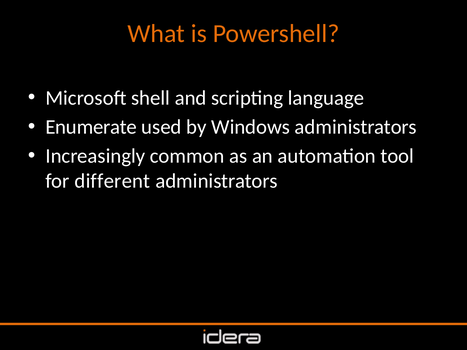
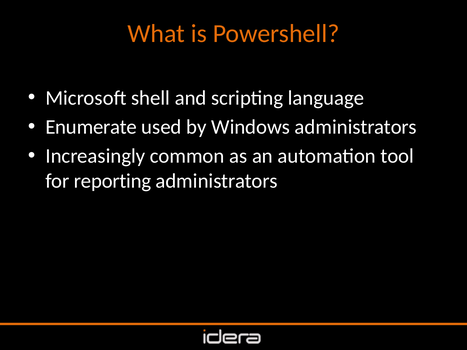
different: different -> reporting (113, 181)
